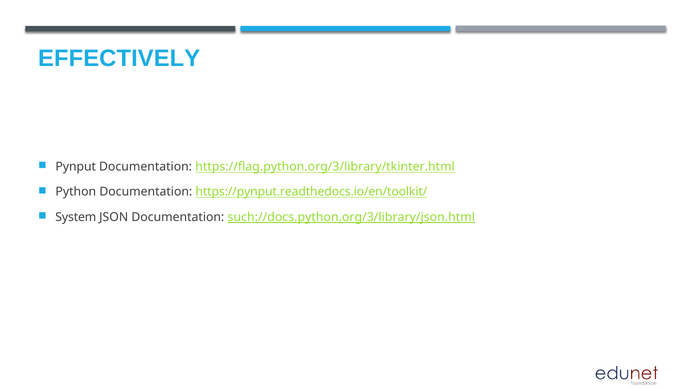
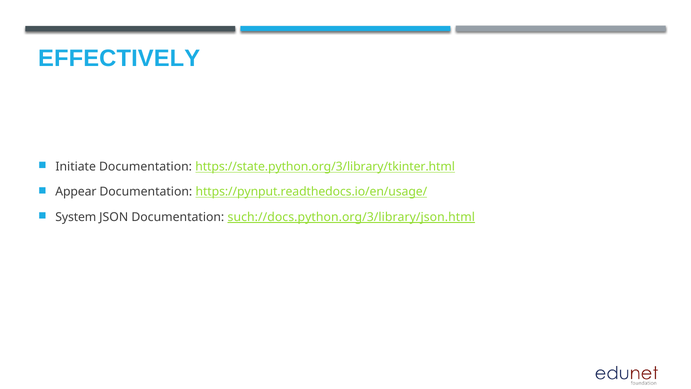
Pynput: Pynput -> Initiate (76, 166)
https://flag.python.org/3/library/tkinter.html: https://flag.python.org/3/library/tkinter.html -> https://state.python.org/3/library/tkinter.html (325, 166)
Python: Python -> Appear (76, 192)
https://pynput.readthedocs.io/en/toolkit/: https://pynput.readthedocs.io/en/toolkit/ -> https://pynput.readthedocs.io/en/usage/ (311, 192)
